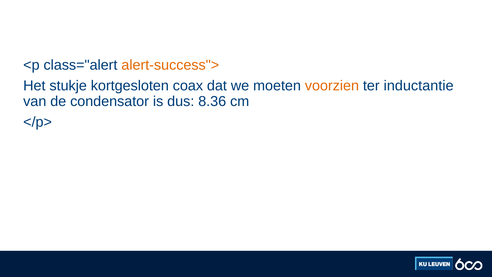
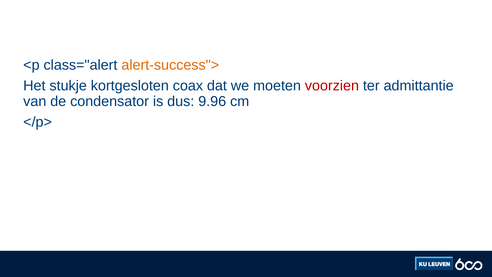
voorzien colour: orange -> red (332, 86)
inductantie: inductantie -> admittantie (419, 86)
8.36: 8.36 -> 9.96 (212, 101)
